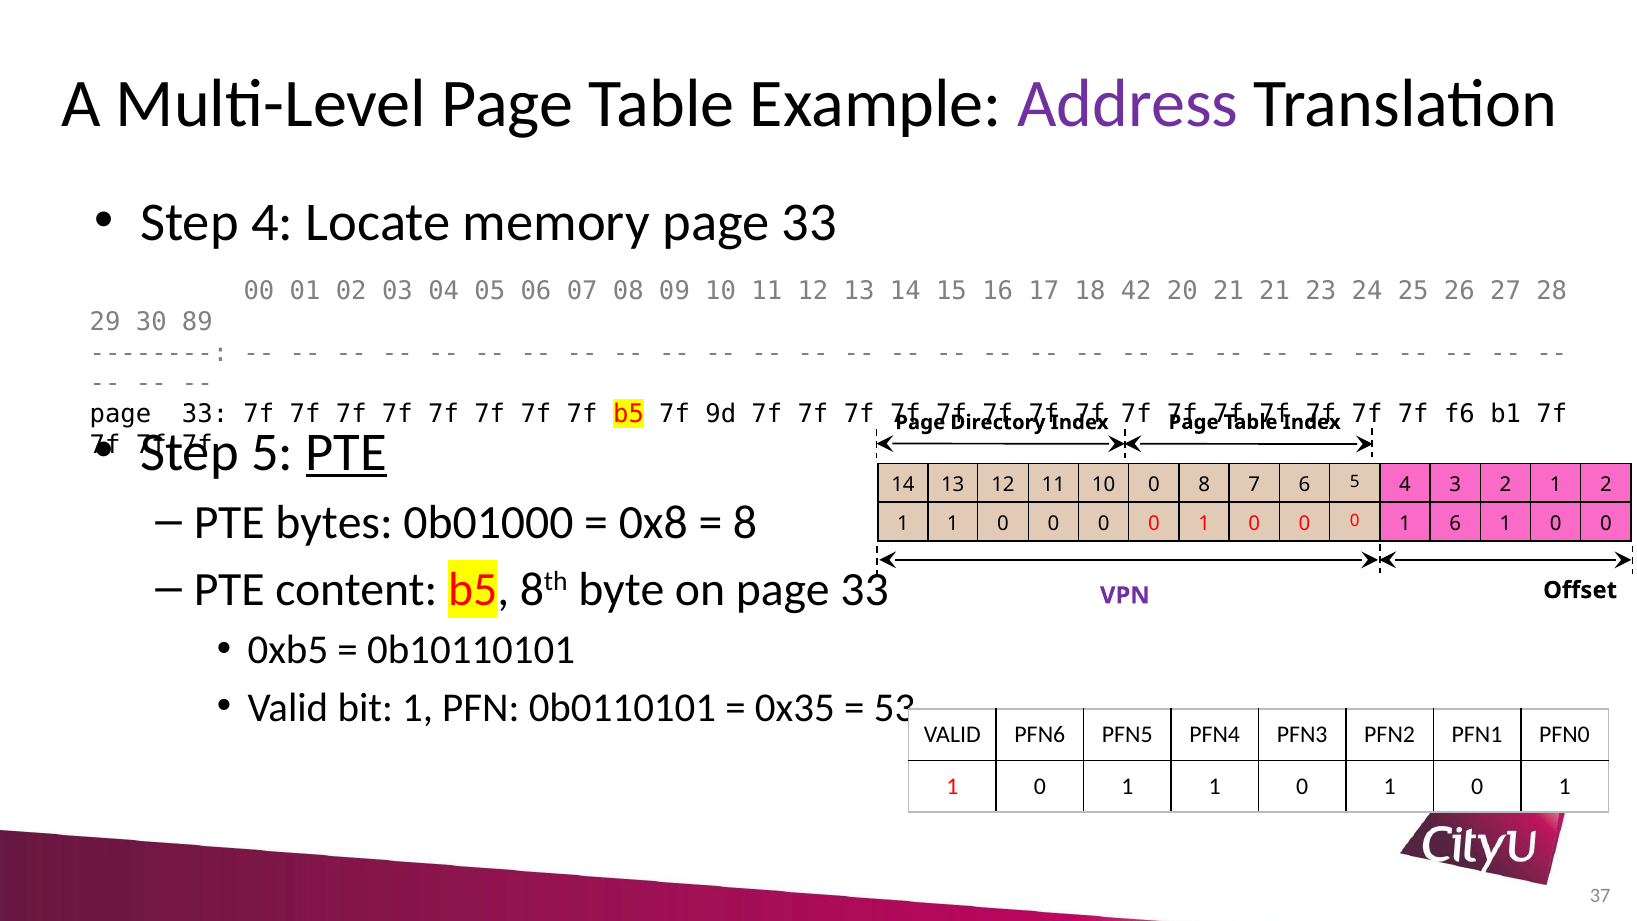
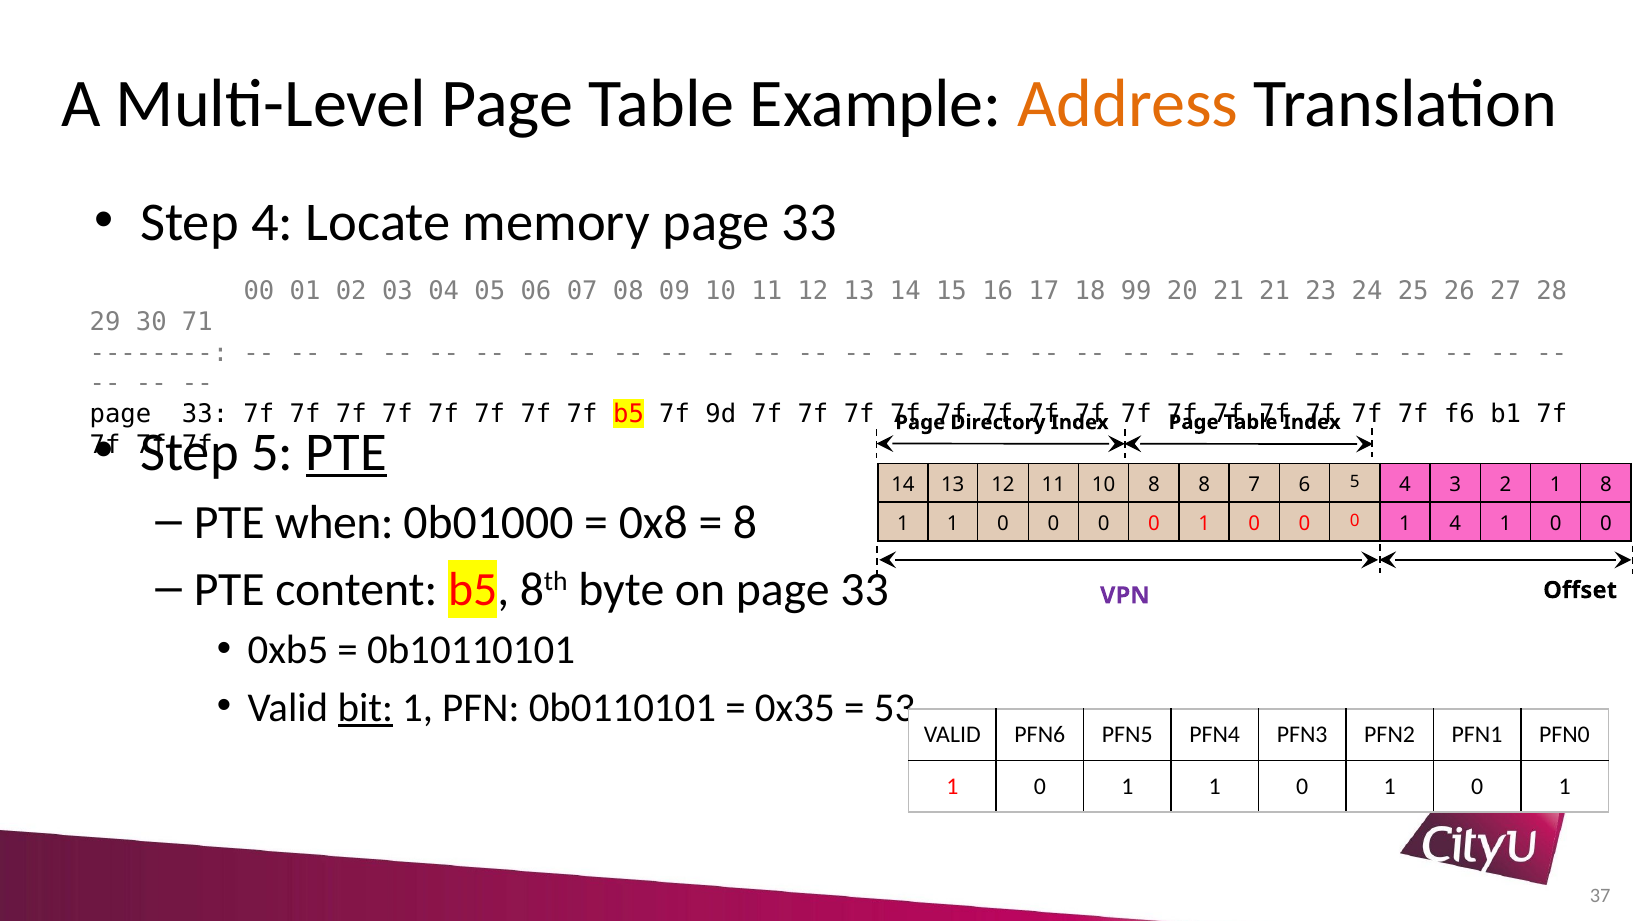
Address colour: purple -> orange (1128, 104)
42: 42 -> 99 (1136, 291)
89: 89 -> 71 (197, 322)
10 0: 0 -> 8 (1154, 485)
1 2: 2 -> 8 (1606, 485)
bytes: bytes -> when (334, 522)
1 6: 6 -> 4 (1455, 523)
bit underline: none -> present (365, 708)
